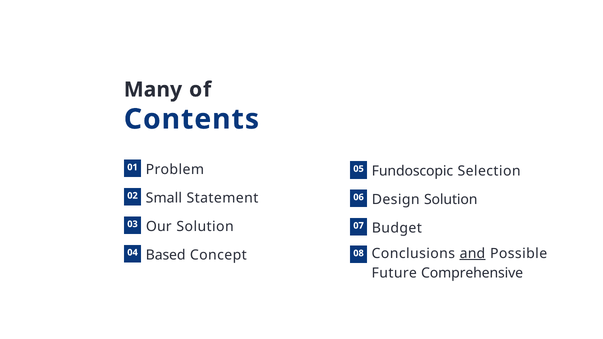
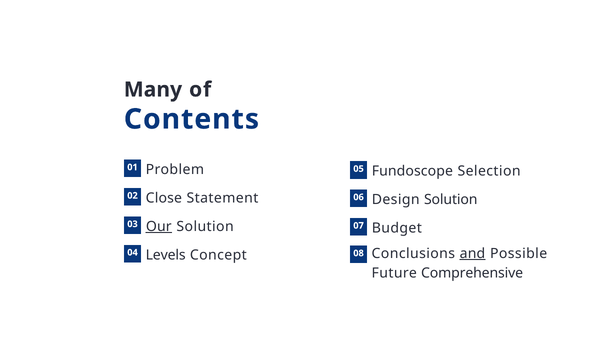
Fundoscopic: Fundoscopic -> Fundoscope (412, 171)
Small: Small -> Close (164, 198)
Our underline: none -> present (159, 227)
Based: Based -> Levels (166, 255)
